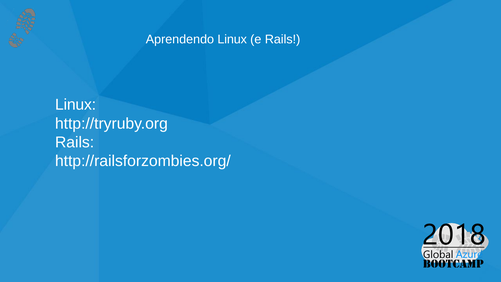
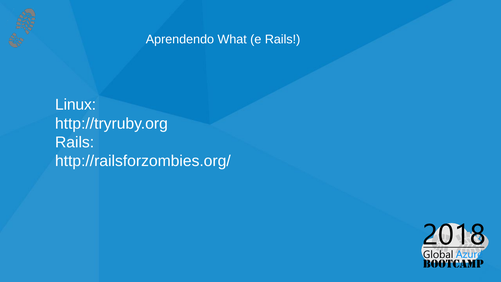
Aprendendo Linux: Linux -> What (232, 39)
